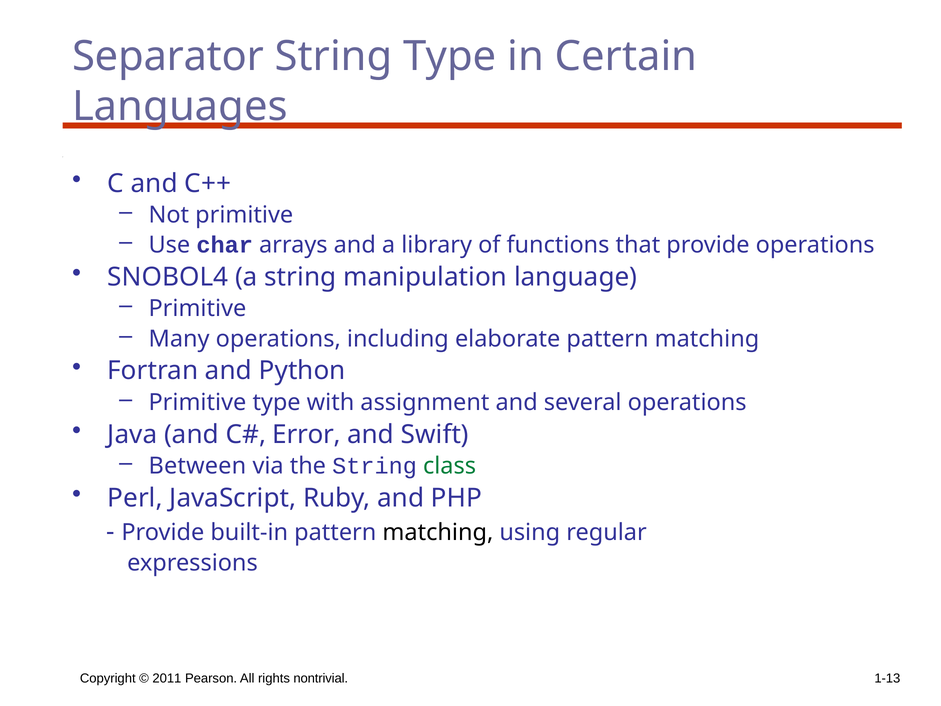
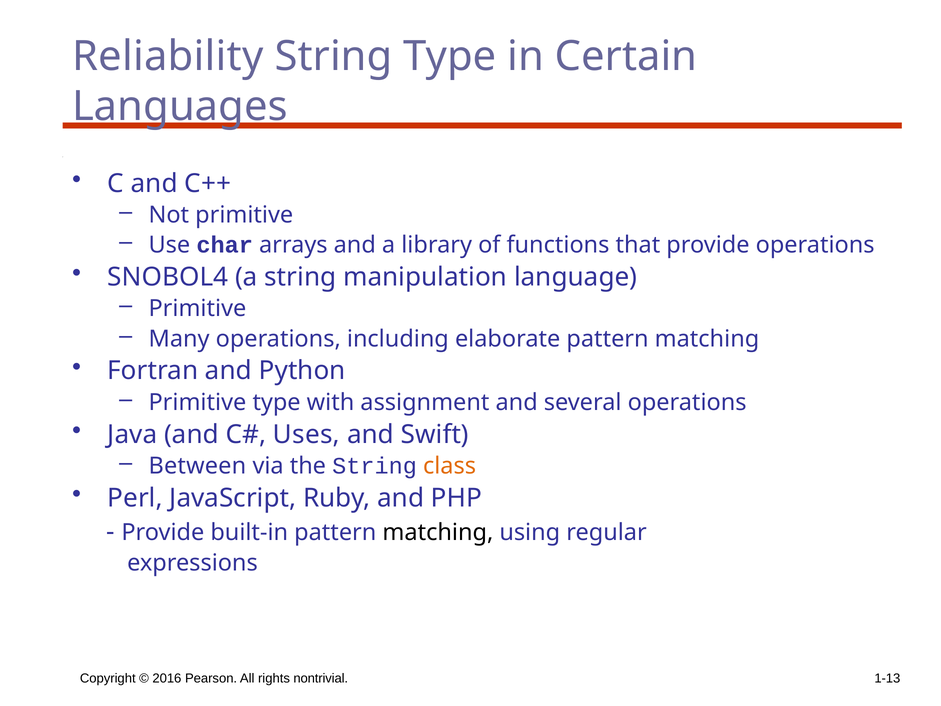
Separator: Separator -> Reliability (168, 56)
Error: Error -> Uses (306, 434)
class colour: green -> orange (450, 466)
2011: 2011 -> 2016 (167, 678)
